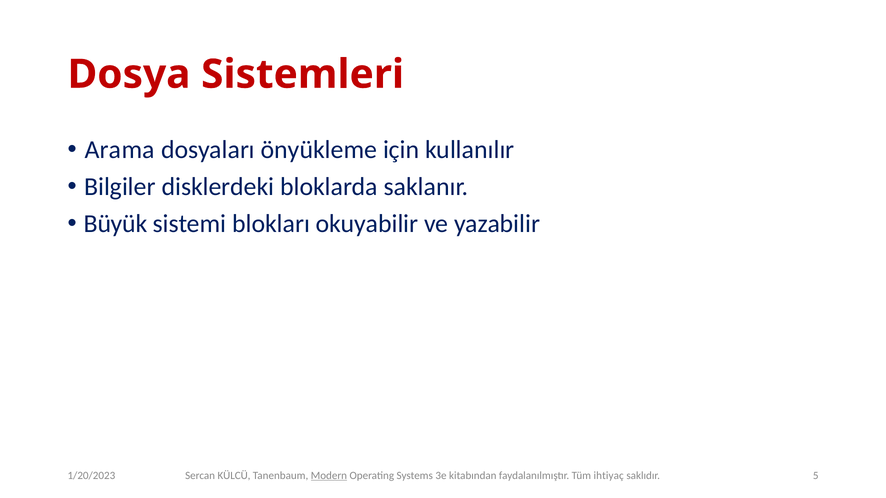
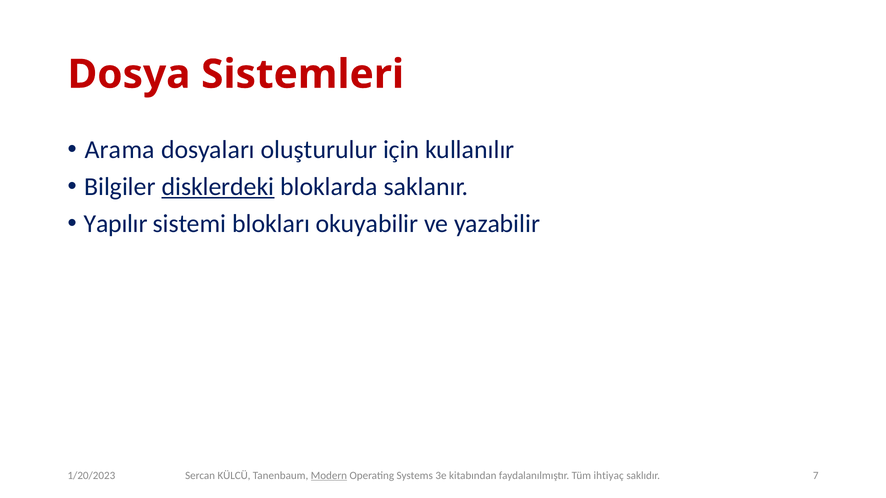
önyükleme: önyükleme -> oluşturulur (319, 150)
disklerdeki underline: none -> present (218, 187)
Büyük: Büyük -> Yapılır (116, 224)
5: 5 -> 7 (816, 476)
